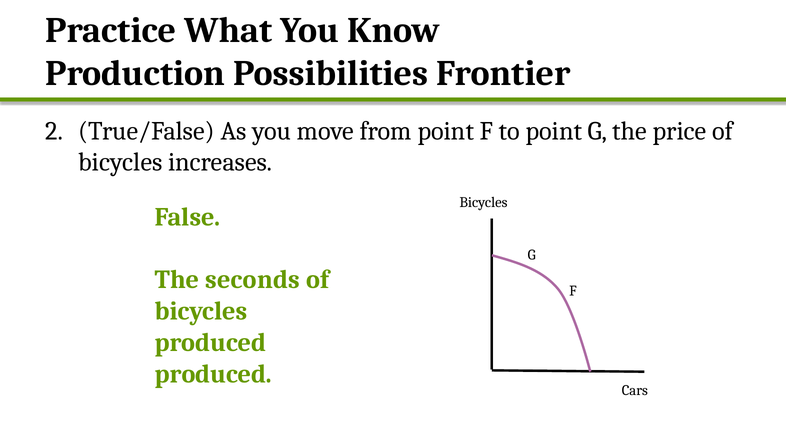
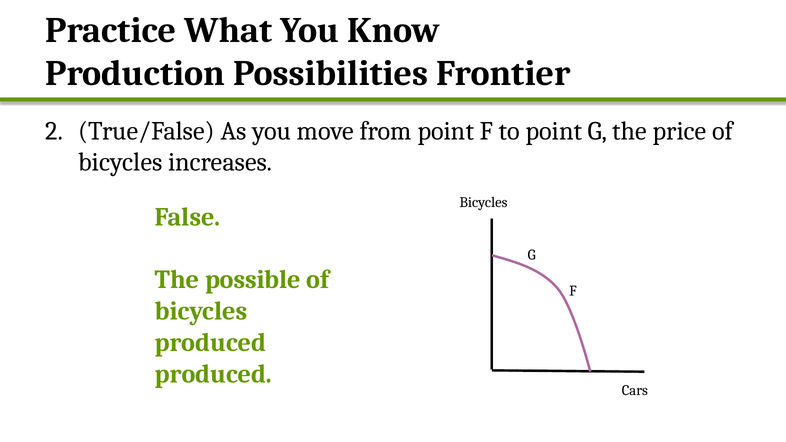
seconds: seconds -> possible (253, 280)
